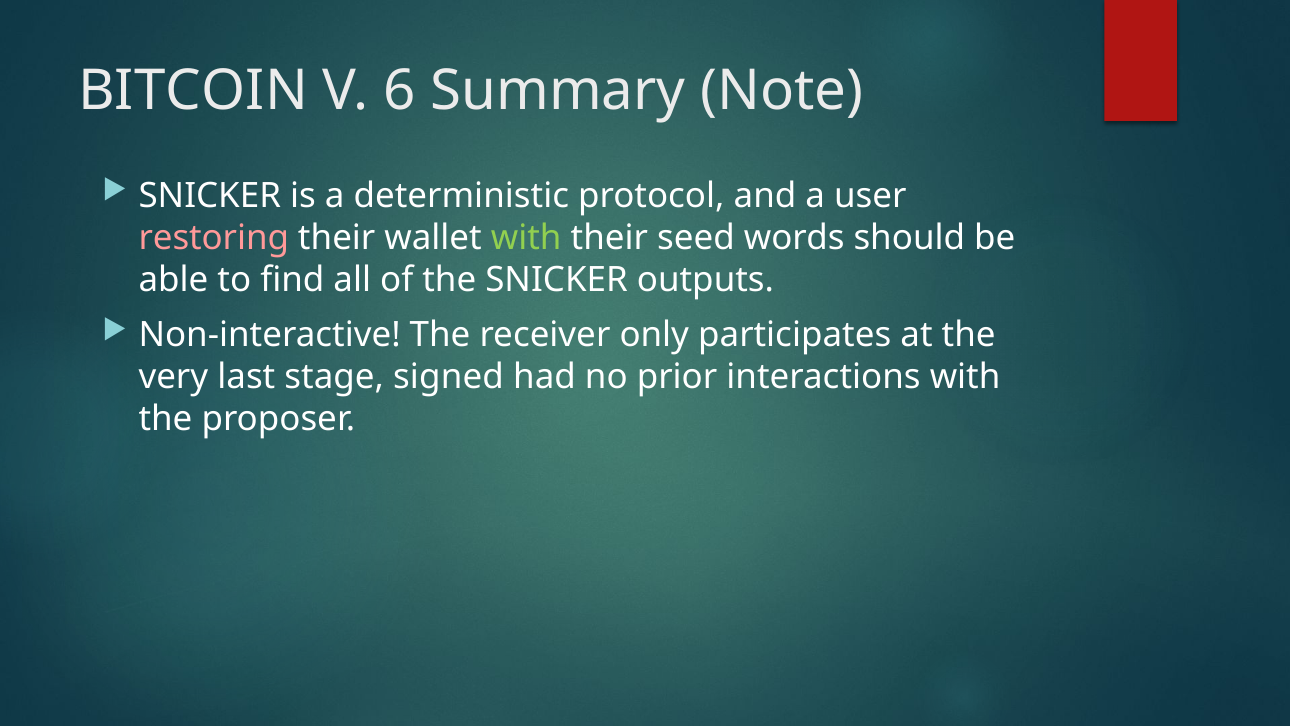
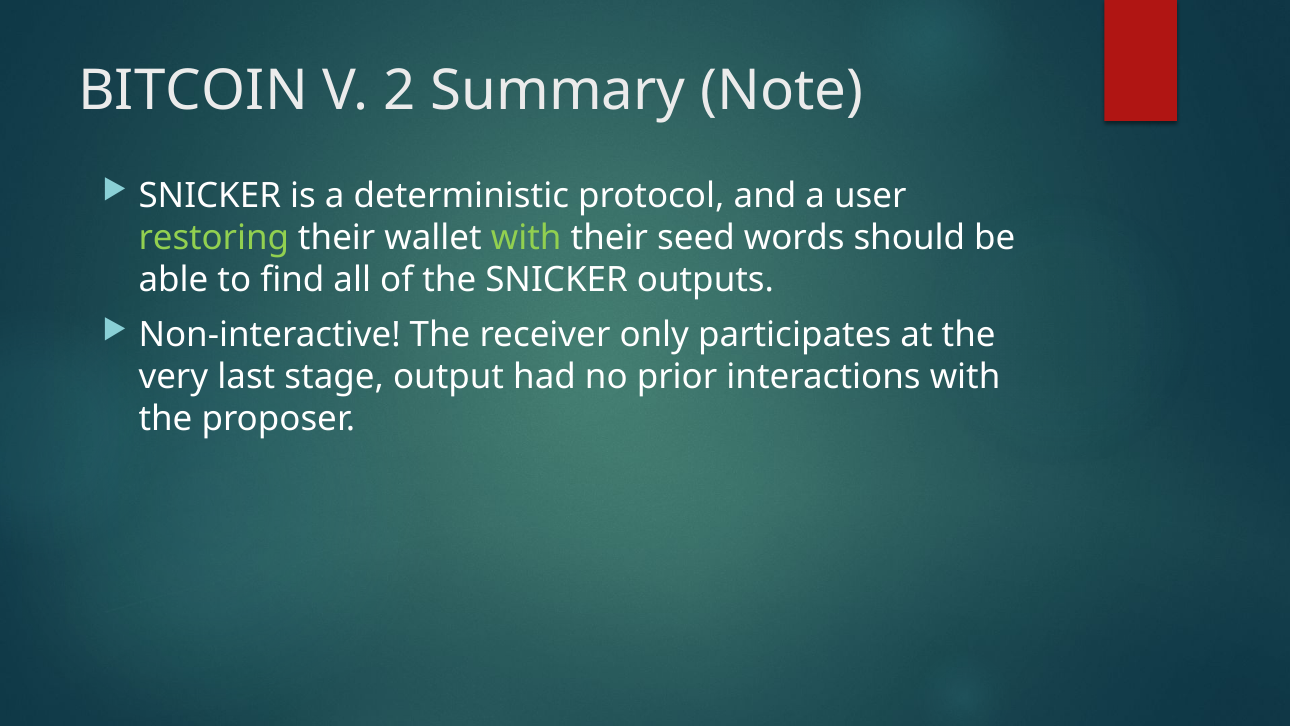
6: 6 -> 2 (400, 91)
restoring colour: pink -> light green (214, 238)
signed: signed -> output (449, 377)
